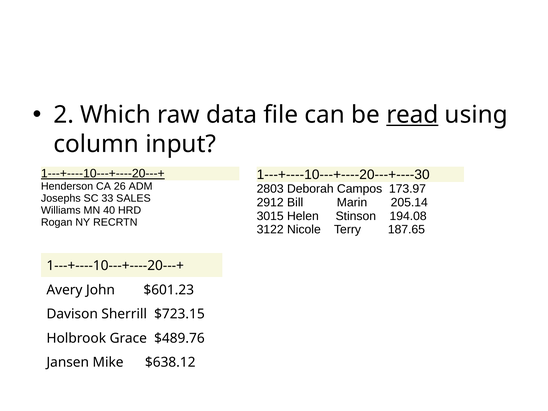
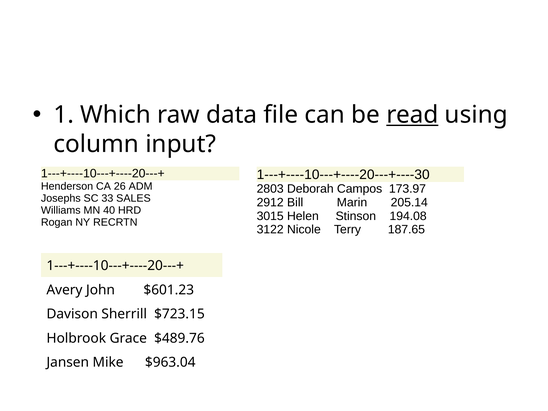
2: 2 -> 1 (64, 115)
1---+----10---+----20---+ underline: present -> none (103, 174)
$638.12: $638.12 -> $963.04 (170, 362)
